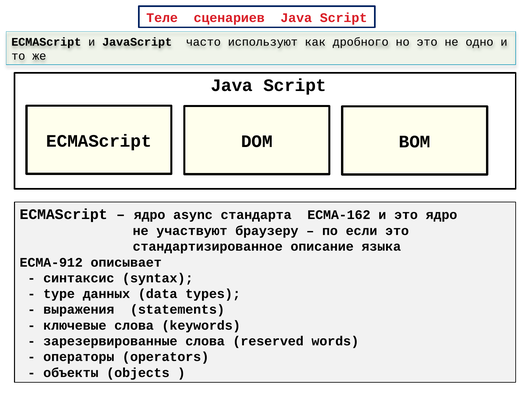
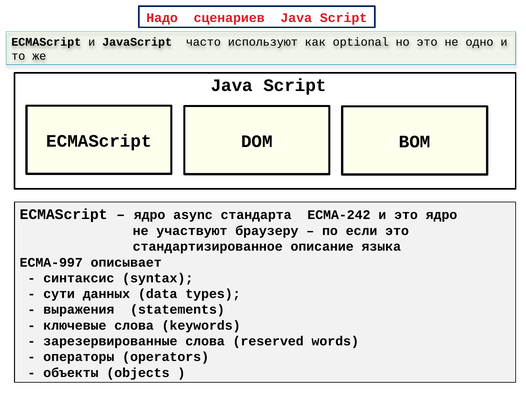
Теле: Теле -> Надо (162, 18)
дробного: дробного -> optional (361, 42)
ECMA-162: ECMA-162 -> ECMA-242 (339, 215)
ECMA-912: ECMA-912 -> ECMA-997 (51, 263)
type: type -> сути (59, 294)
